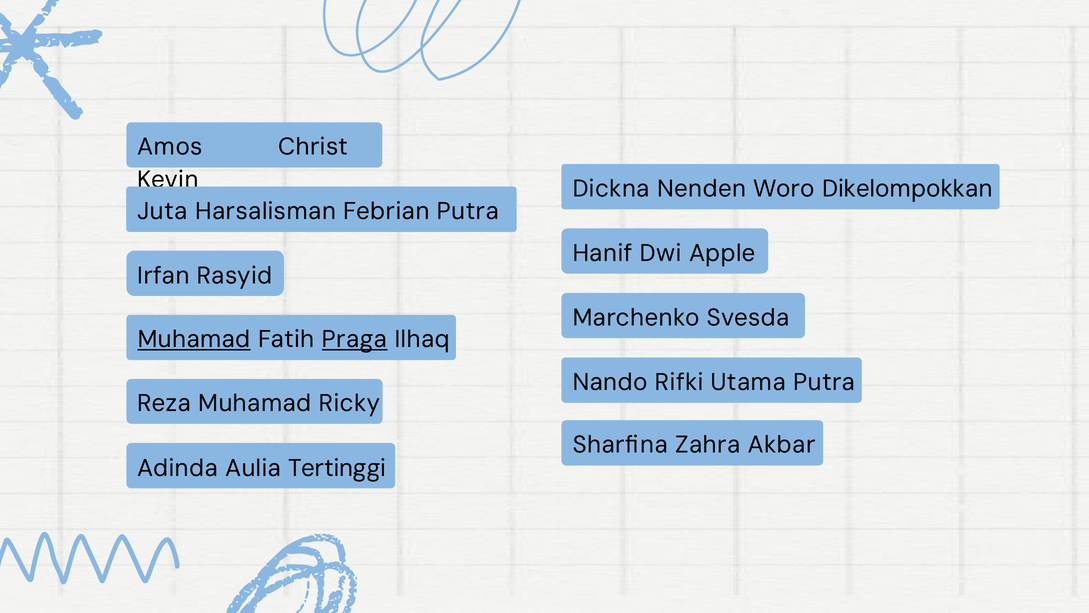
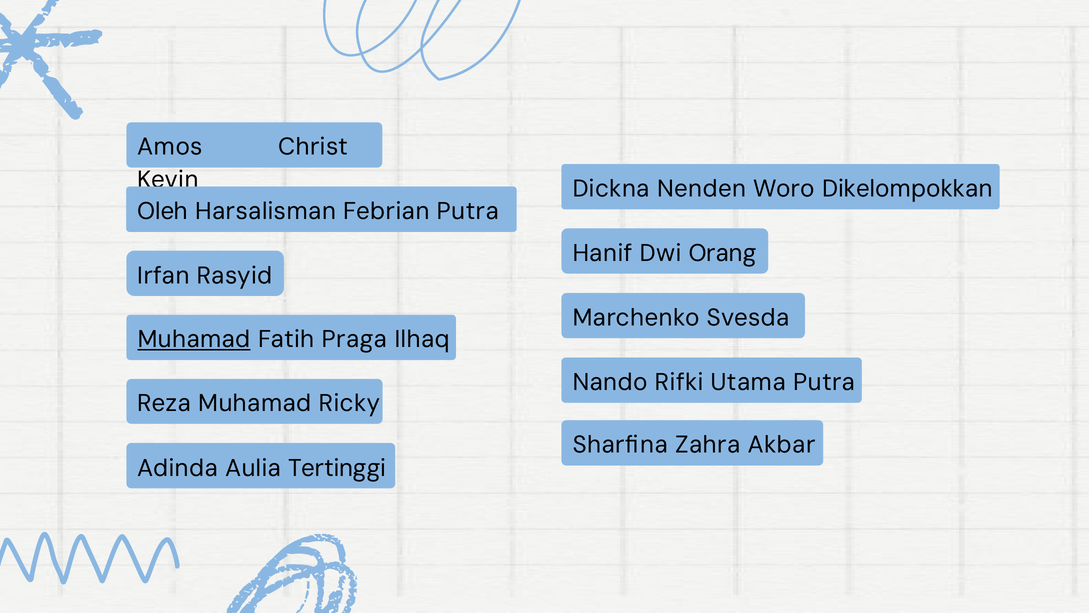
Juta: Juta -> Oleh (163, 211)
Apple: Apple -> Orang (723, 253)
Praga underline: present -> none (355, 339)
